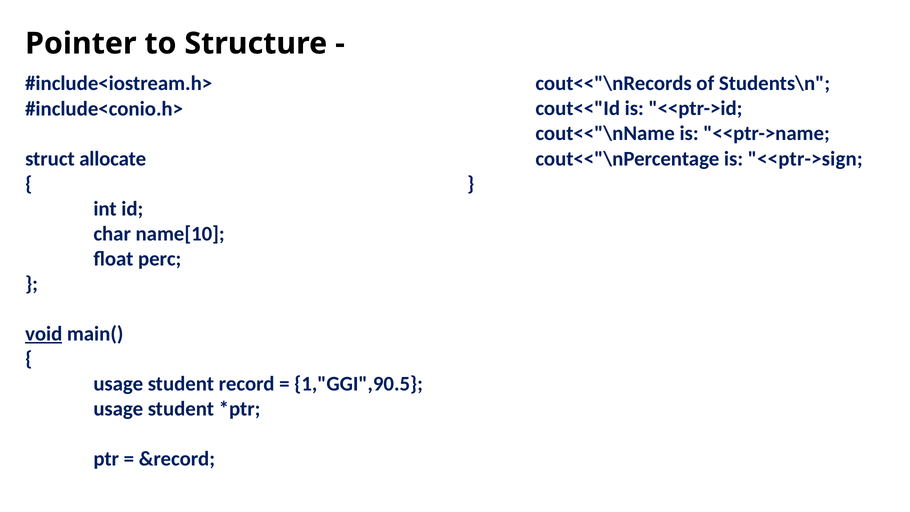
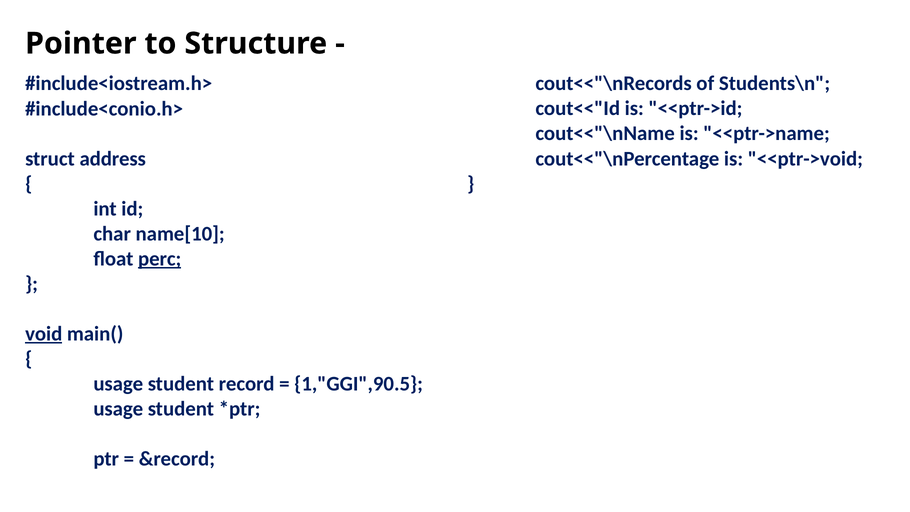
allocate: allocate -> address (113, 159)
<<ptr->sign: <<ptr->sign -> <<ptr->void (805, 159)
perc underline: none -> present (160, 259)
